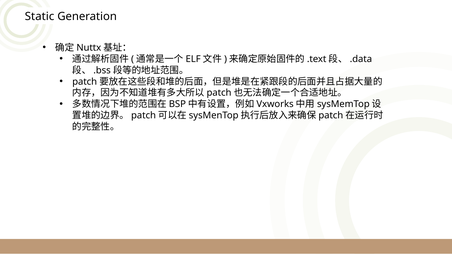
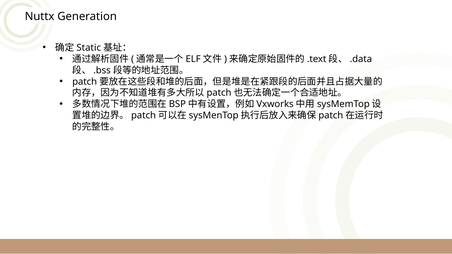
Static: Static -> Nuttx (40, 17)
Nuttx: Nuttx -> Static (89, 48)
